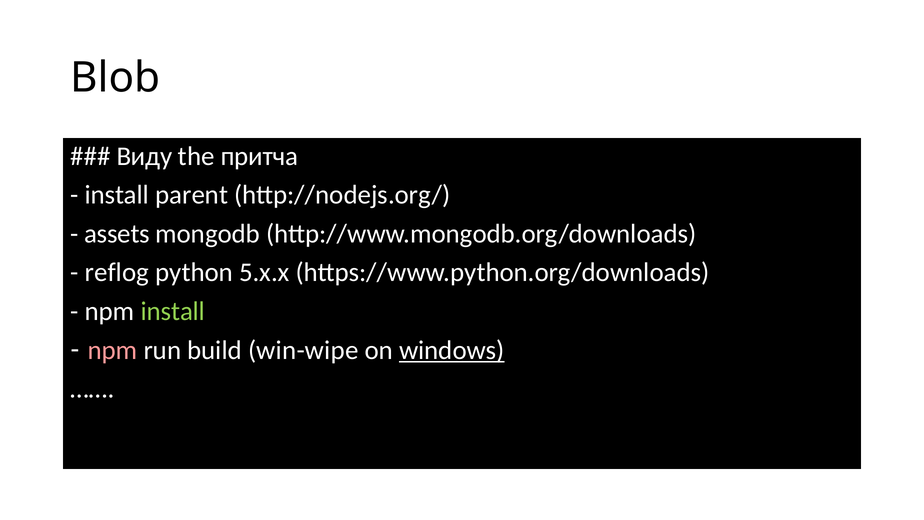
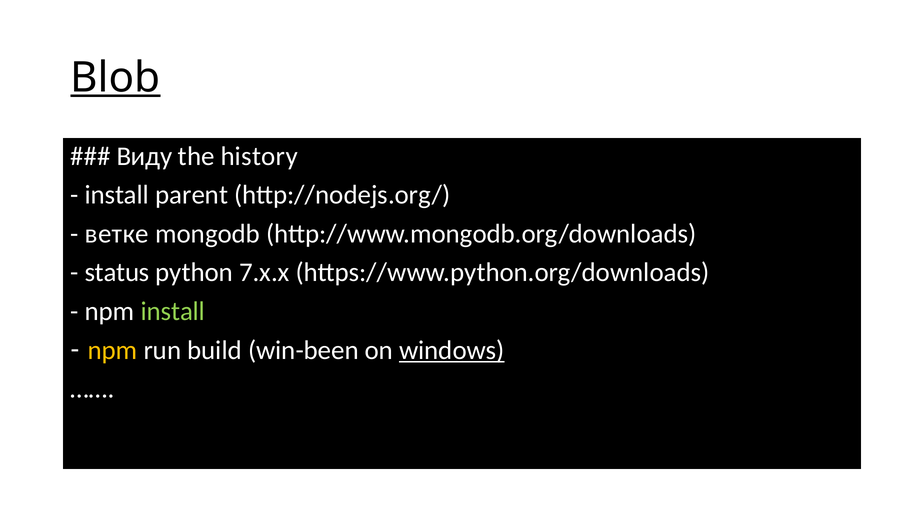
Blob underline: none -> present (115, 78)
притча: притча -> history (259, 156)
assets: assets -> ветке (117, 234)
reflog: reflog -> status (117, 272)
5.x.x: 5.x.x -> 7.x.x (264, 272)
npm colour: pink -> yellow (113, 350)
win-wipe: win-wipe -> win-been (303, 350)
